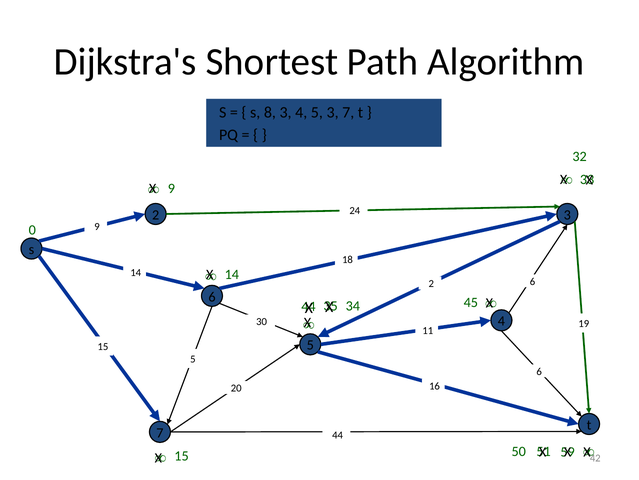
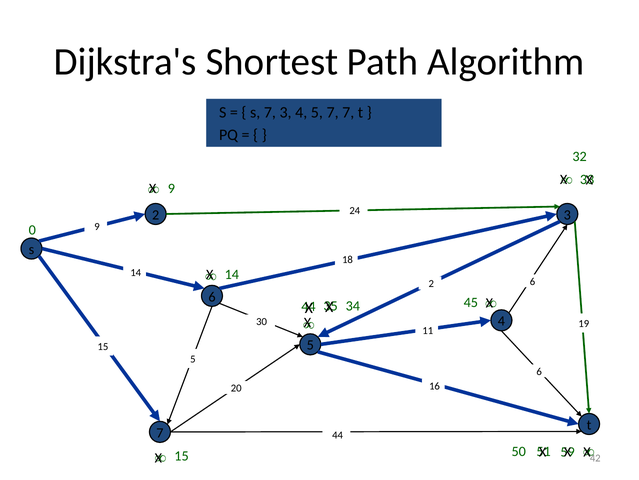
s 8: 8 -> 7 (270, 113)
5 3: 3 -> 7 (333, 113)
